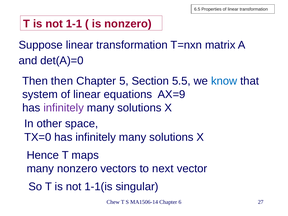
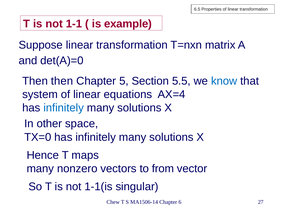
is nonzero: nonzero -> example (128, 24)
AX=9: AX=9 -> AX=4 (172, 94)
infinitely colour: purple -> blue (64, 108)
next: next -> from (163, 169)
